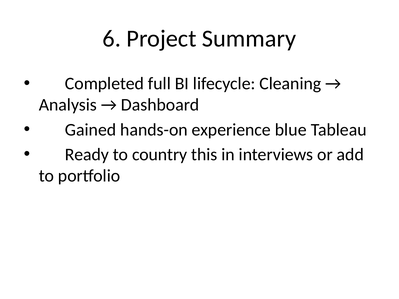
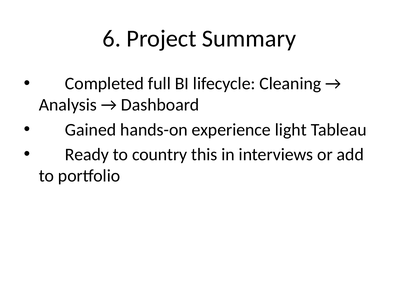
blue: blue -> light (291, 130)
